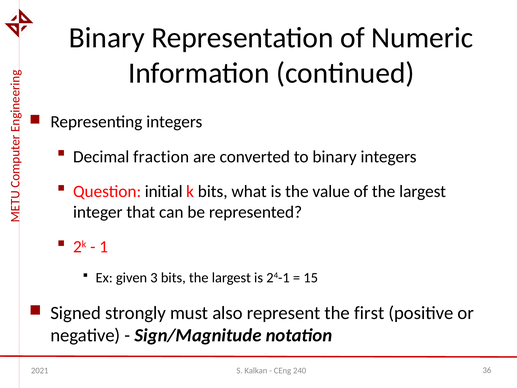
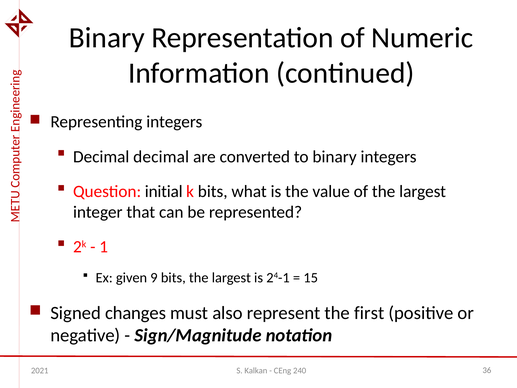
Decimal fraction: fraction -> decimal (161, 157)
3: 3 -> 9 (154, 278)
strongly: strongly -> changes (136, 313)
